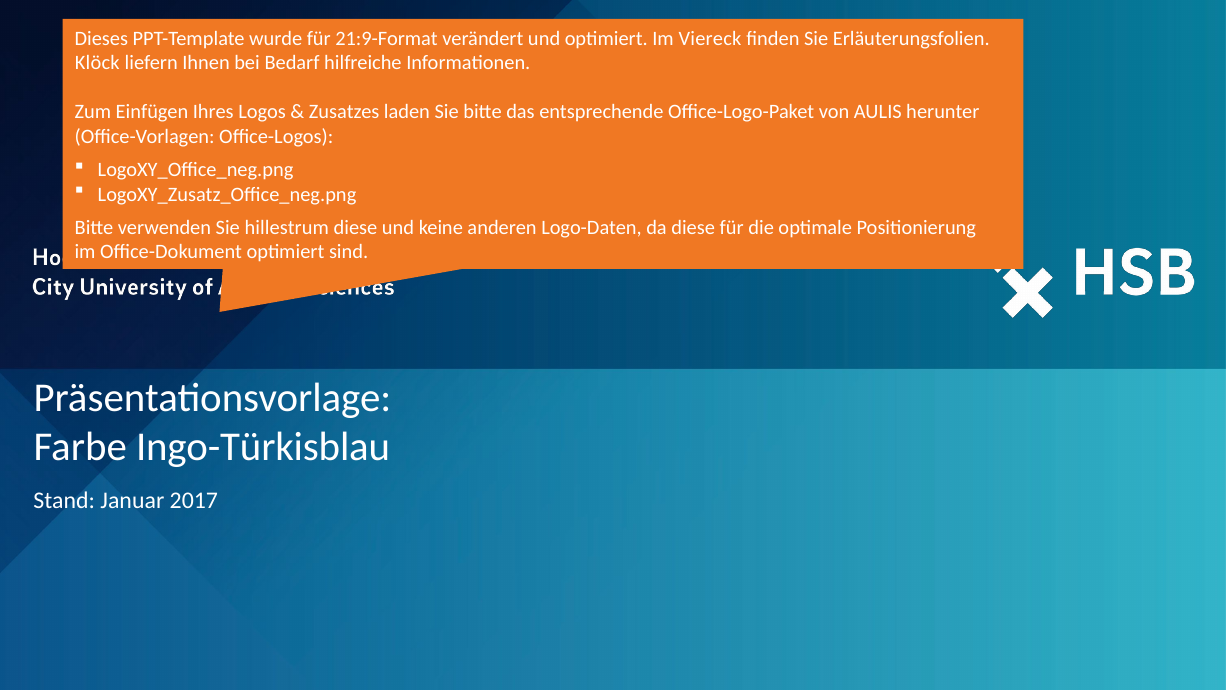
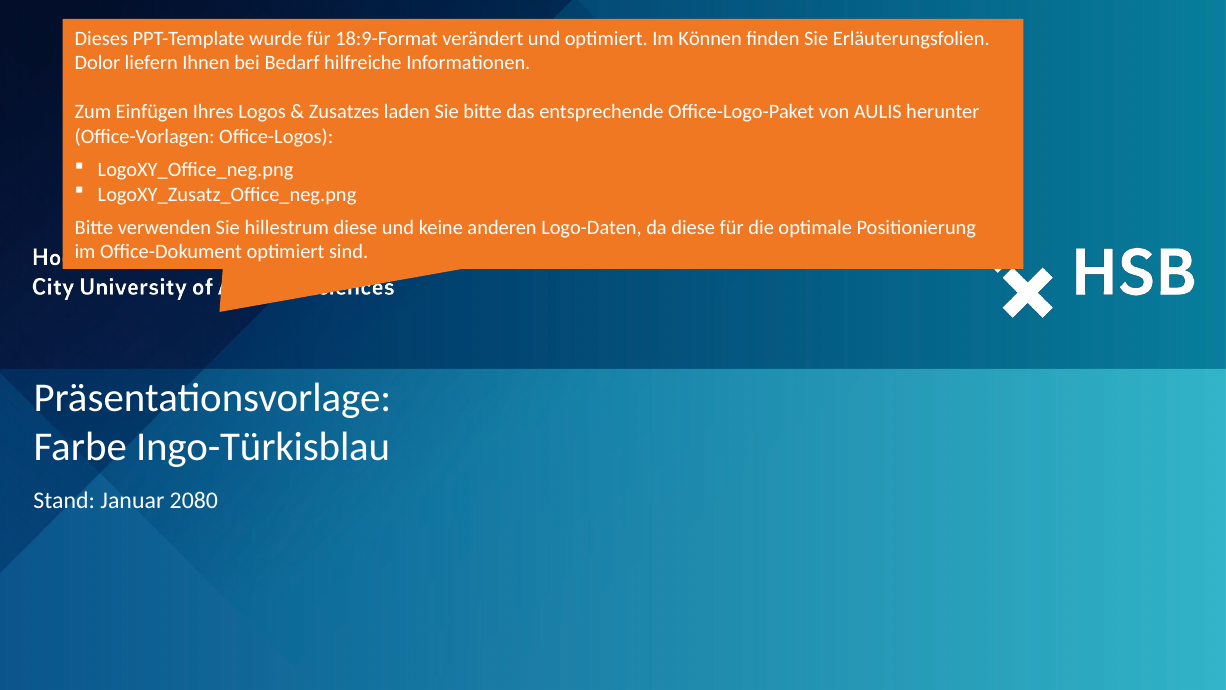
21:9-Format: 21:9-Format -> 18:9-Format (387, 39)
Viereck: Viereck -> Können (710, 39)
Klöck: Klöck -> Dolor (97, 63)
2017: 2017 -> 2080 (194, 501)
